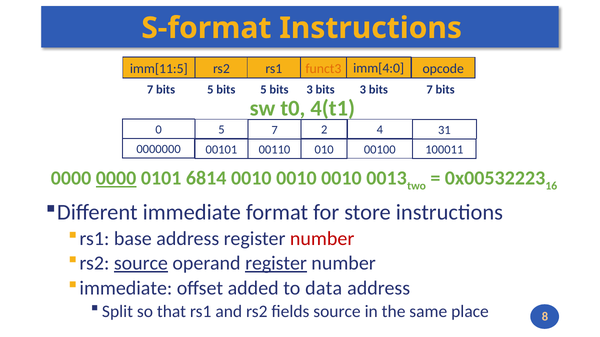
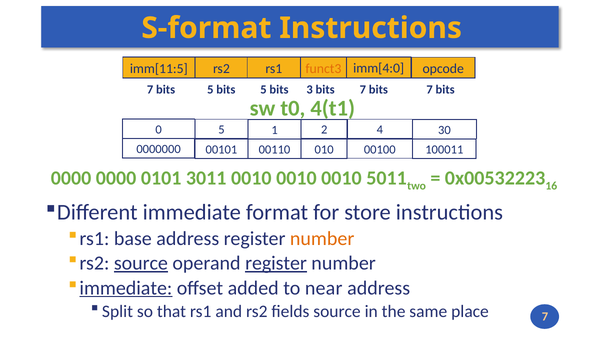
5 bits 3: 3 -> 7 (363, 90)
5 7: 7 -> 1 (275, 130)
31: 31 -> 30 (444, 130)
0000 underline: present -> none (116, 178)
6814: 6814 -> 3011 (206, 178)
0013: 0013 -> 5011 (387, 178)
number colour: red -> orange (322, 239)
immediate underline: none -> present (126, 288)
data: data -> near (324, 288)
place 8: 8 -> 7 (545, 317)
